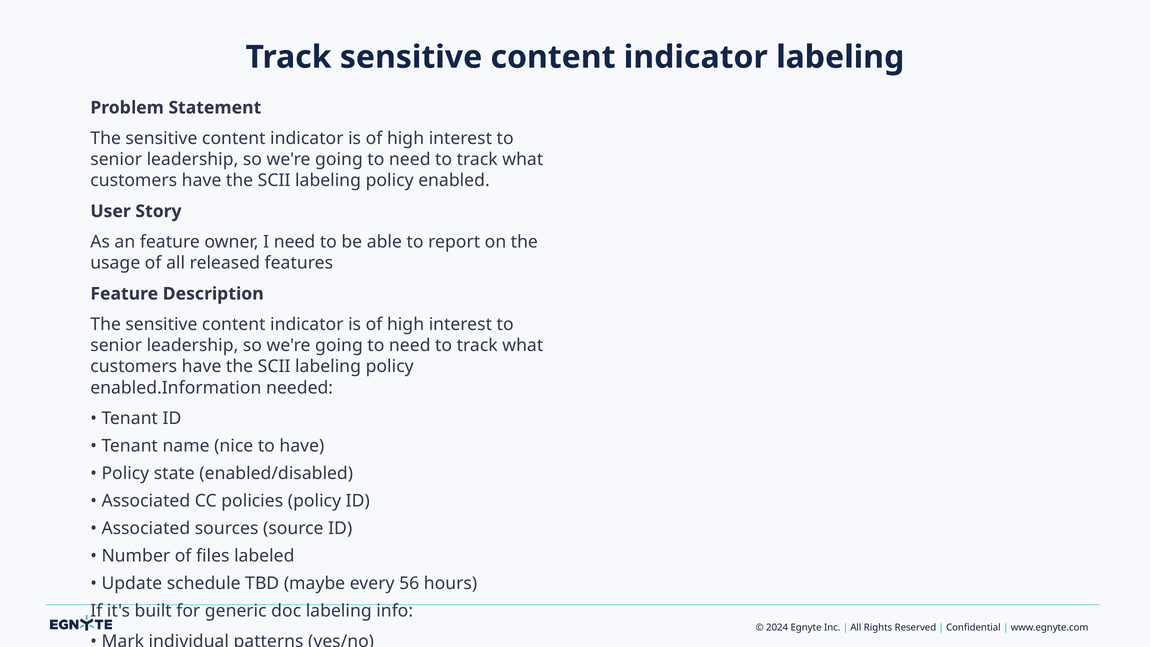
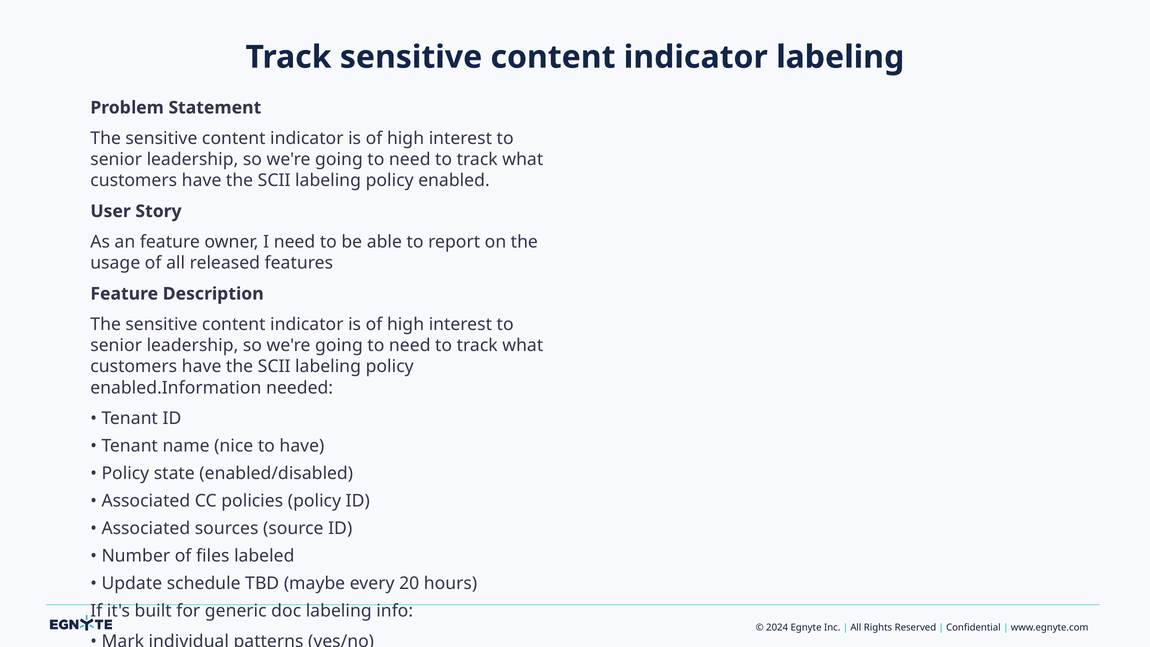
56: 56 -> 20 (409, 583)
